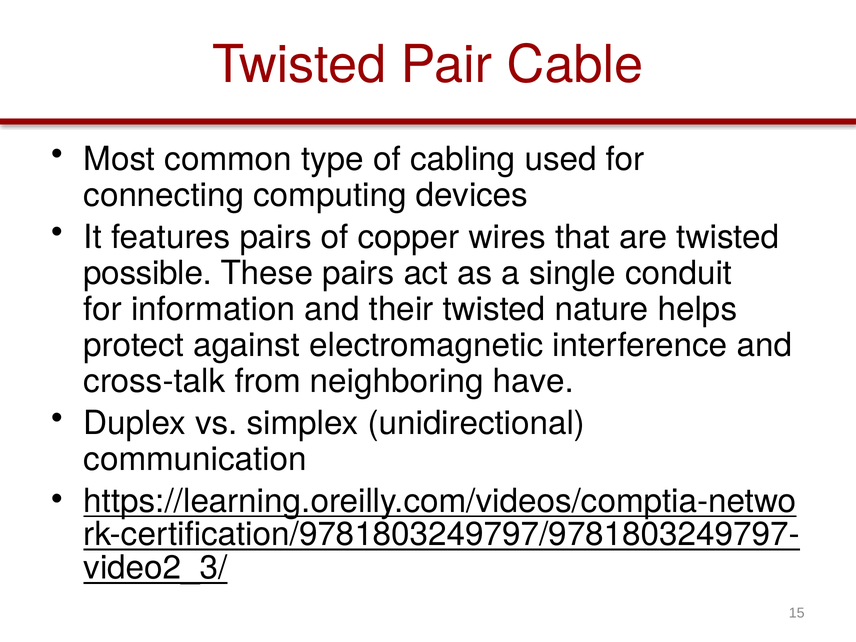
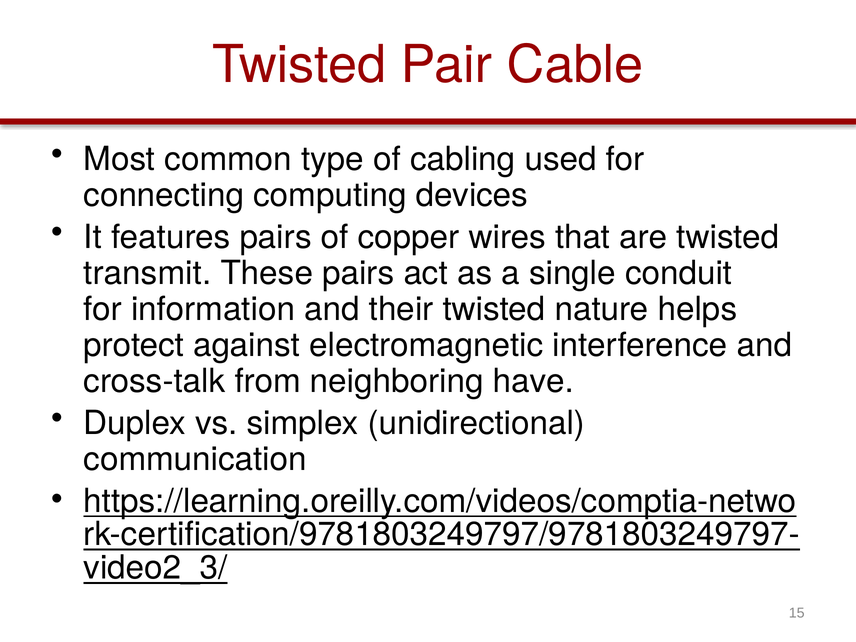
possible: possible -> transmit (147, 273)
